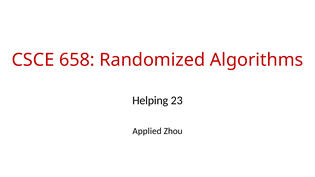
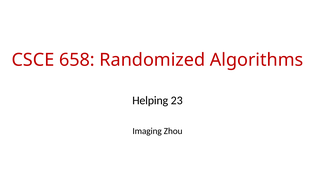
Applied: Applied -> Imaging (147, 131)
